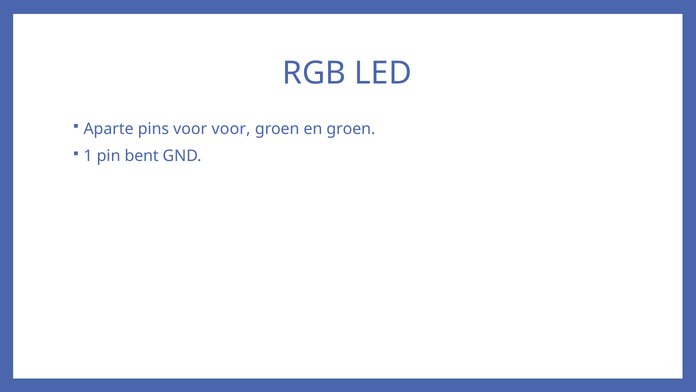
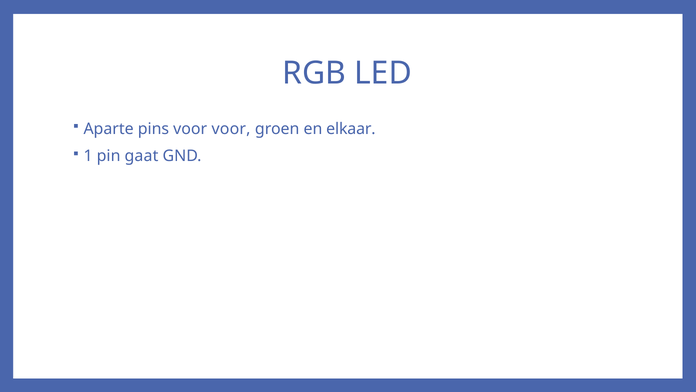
en groen: groen -> elkaar (351, 129)
bent: bent -> gaat (141, 156)
